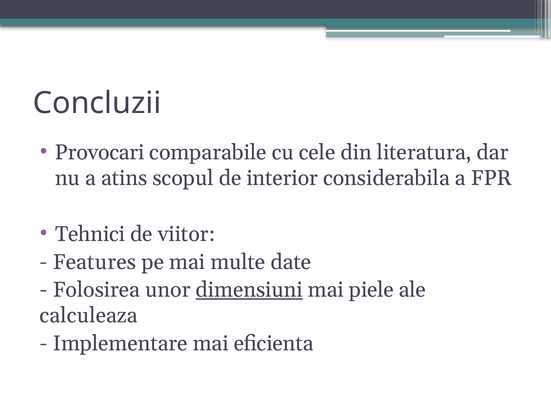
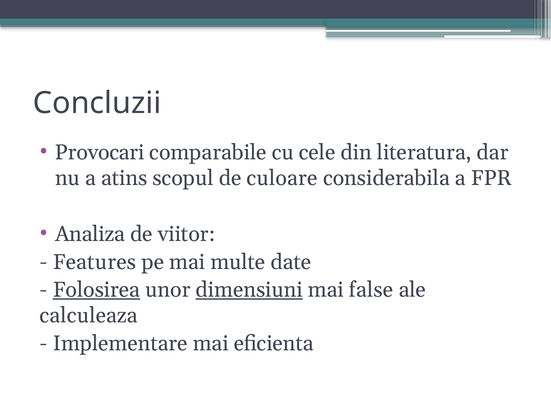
interior: interior -> culoare (282, 178)
Tehnici: Tehnici -> Analiza (90, 234)
Folosirea underline: none -> present (96, 290)
piele: piele -> false (371, 290)
